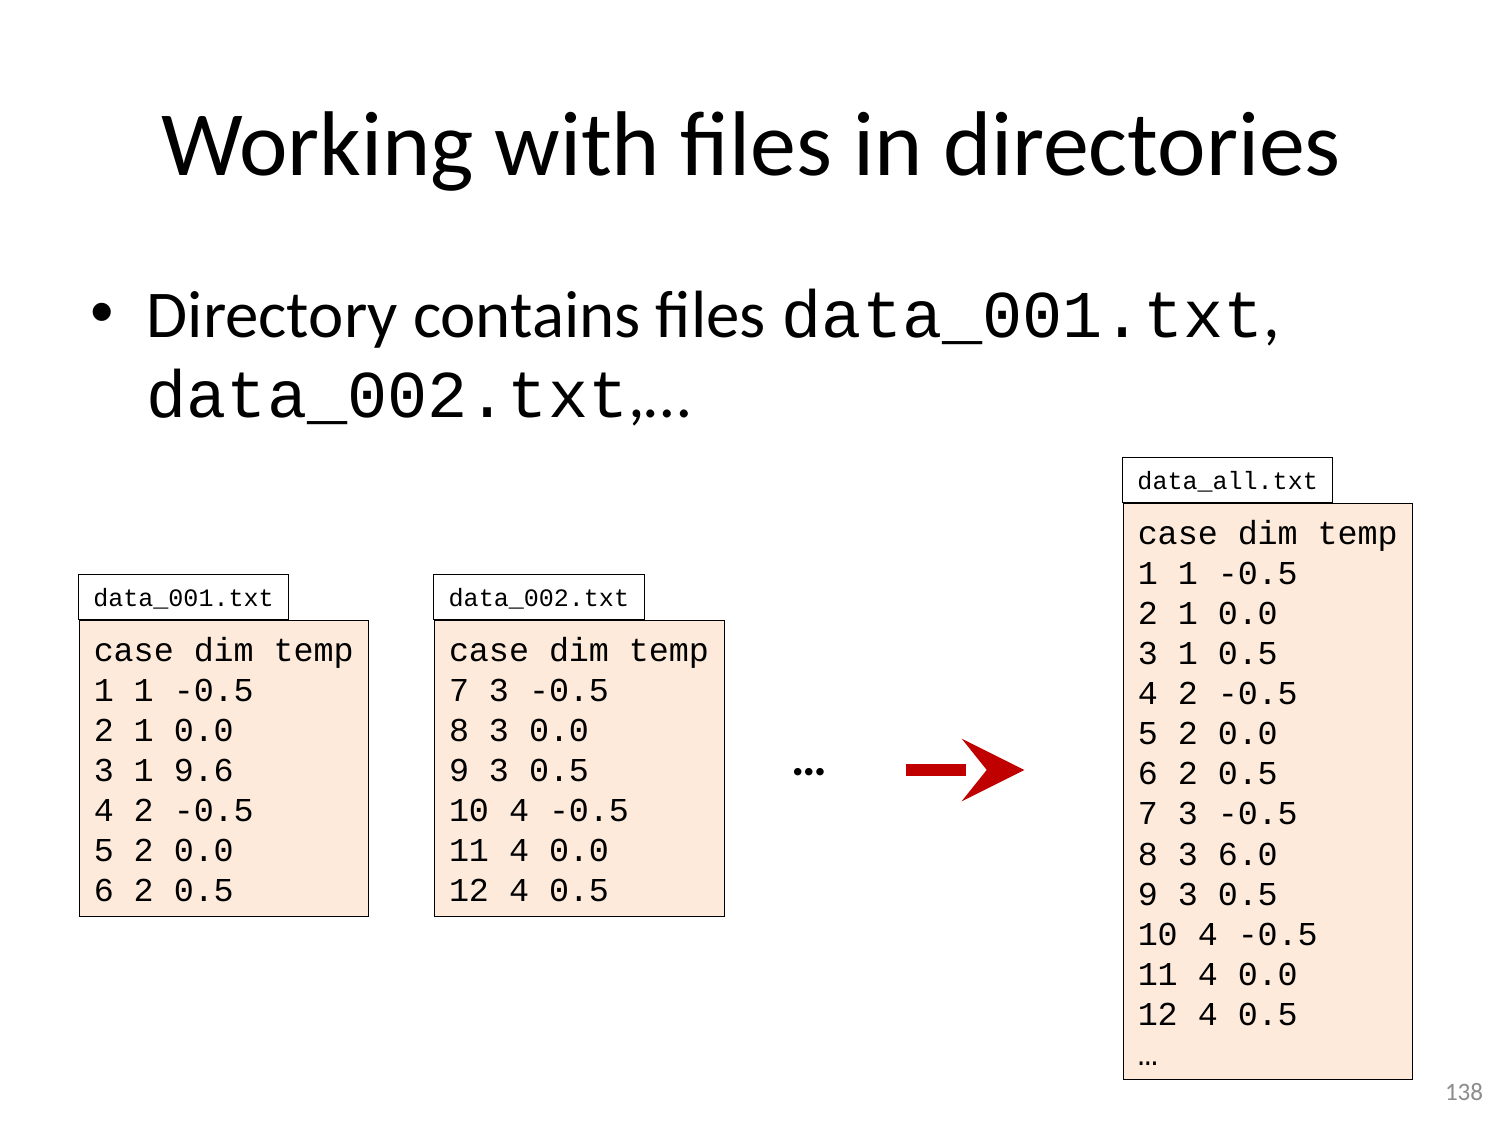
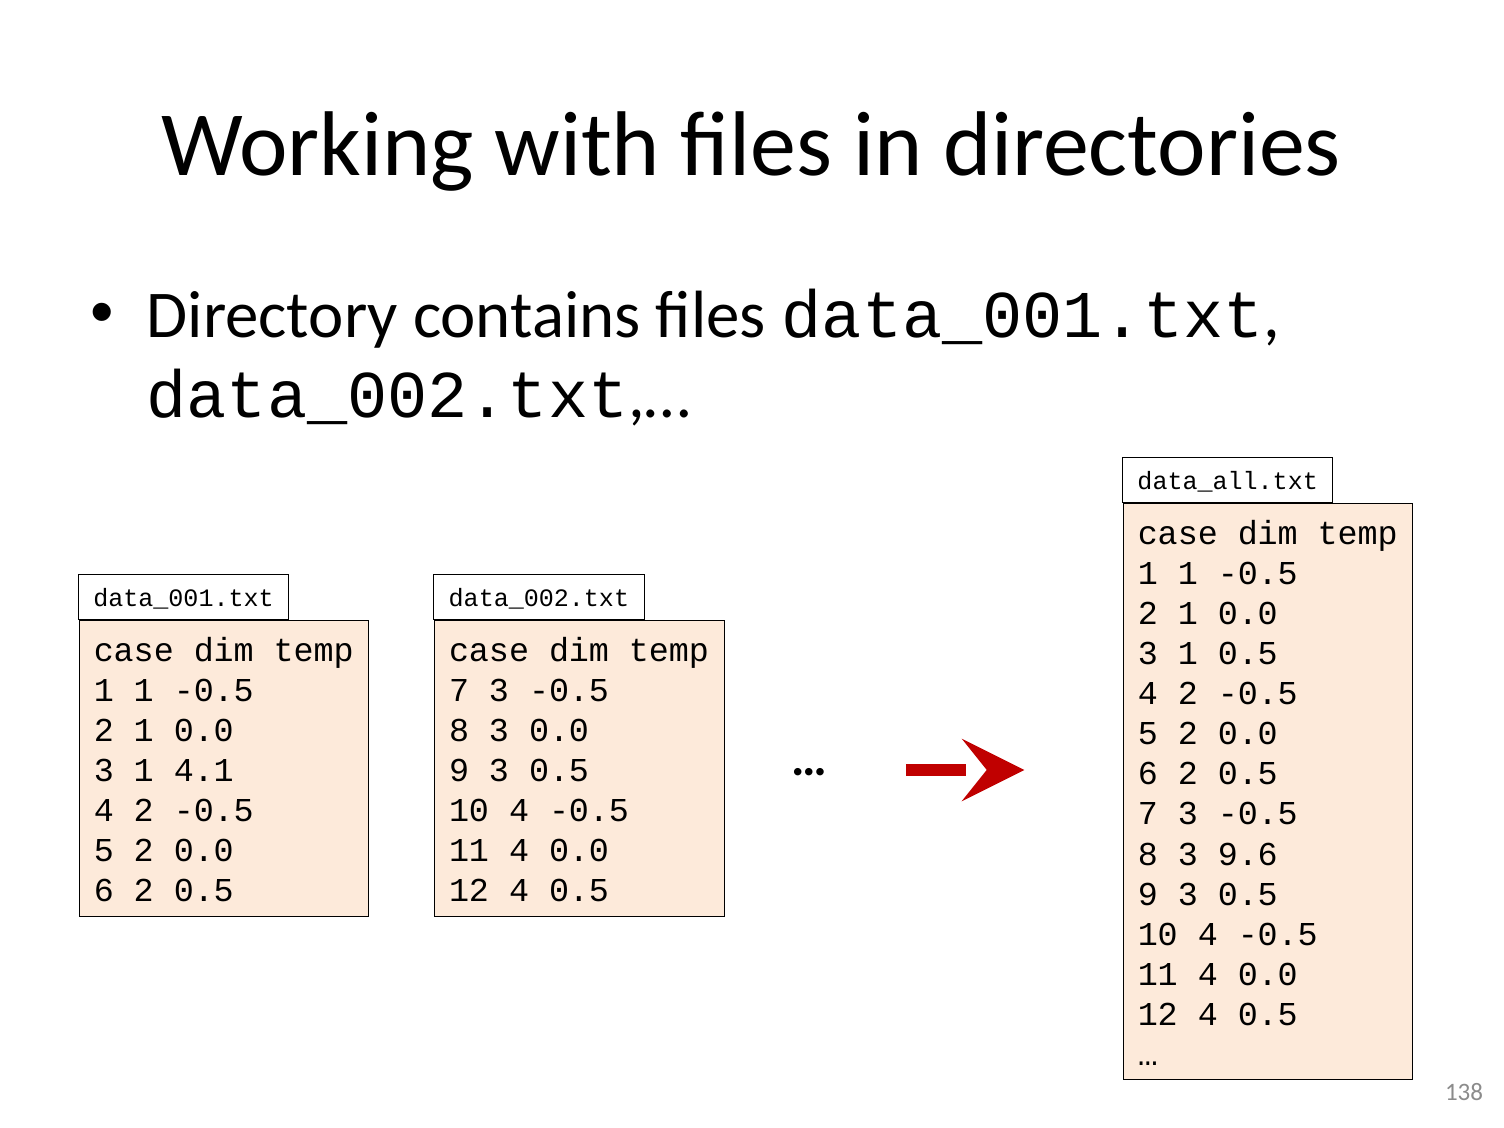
9.6: 9.6 -> 4.1 (204, 771)
6.0: 6.0 -> 9.6 (1248, 854)
